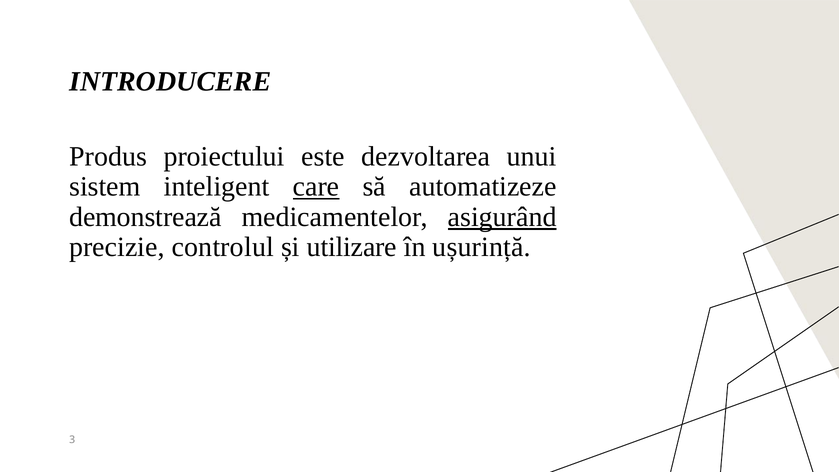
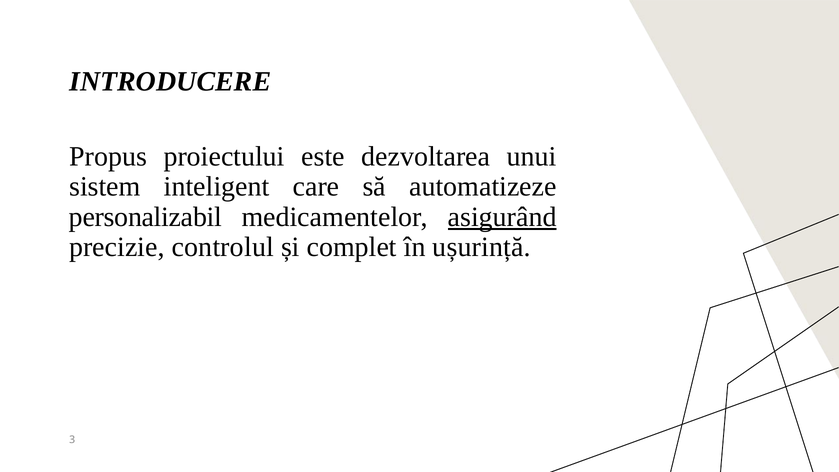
Produs: Produs -> Propus (108, 157)
care underline: present -> none (316, 187)
demonstrează: demonstrează -> personalizabil (145, 217)
utilizare: utilizare -> complet (352, 247)
